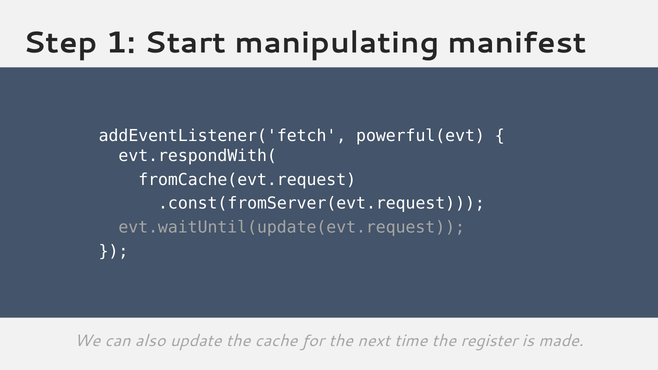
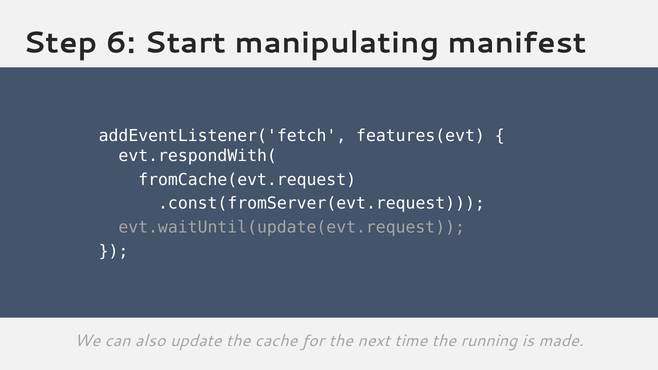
1: 1 -> 6 (121, 43)
powerful(evt: powerful(evt -> features(evt (420, 136)
register: register -> running (489, 341)
